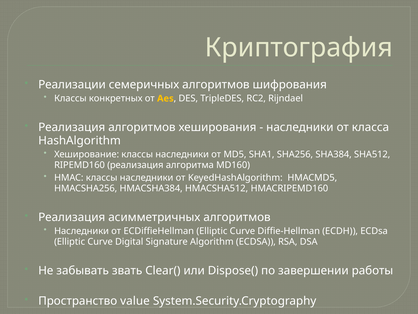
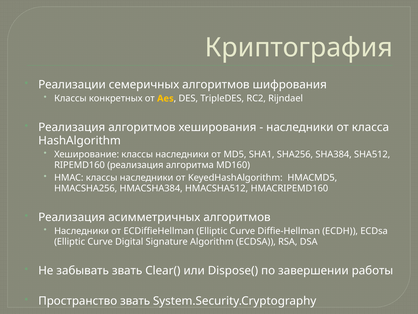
Пространство value: value -> звать (135, 300)
